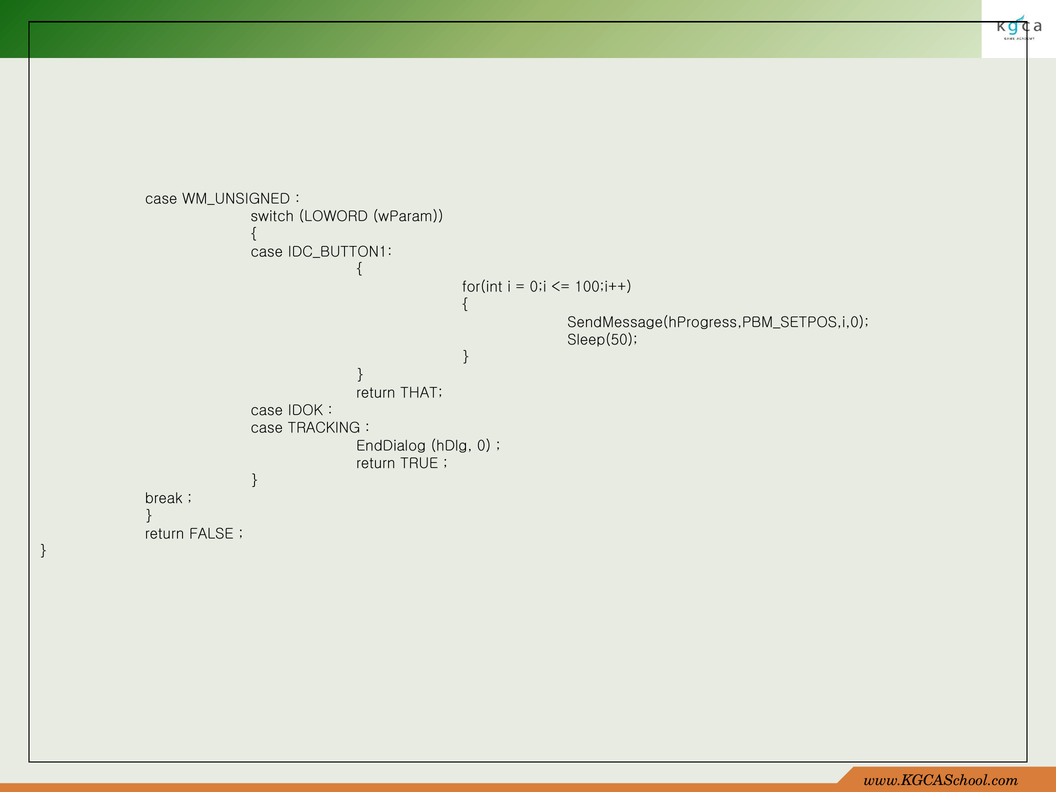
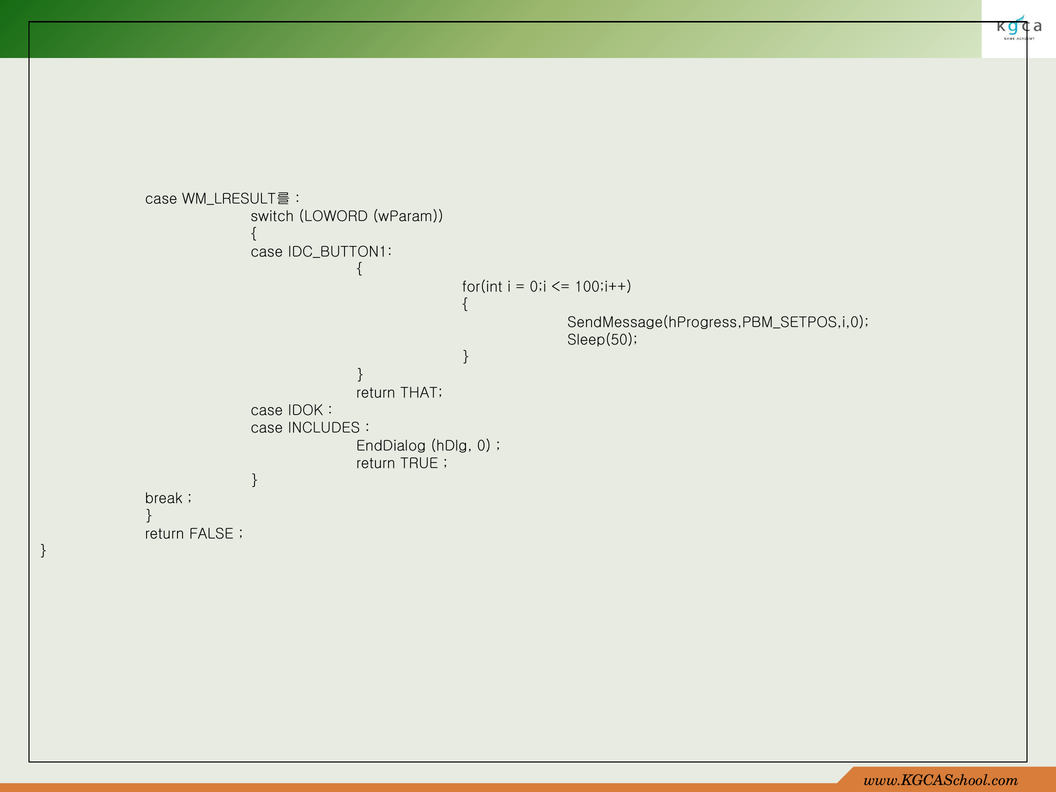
WM_UNSIGNED: WM_UNSIGNED -> WM_LRESULT를 (236, 199)
TRACKING: TRACKING -> INCLUDES (324, 428)
